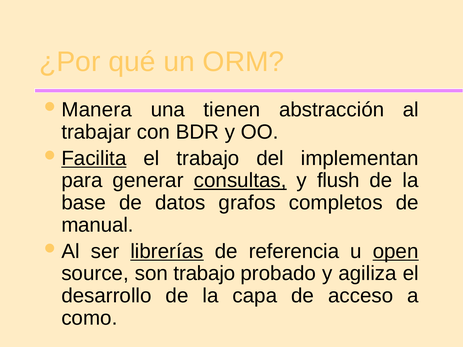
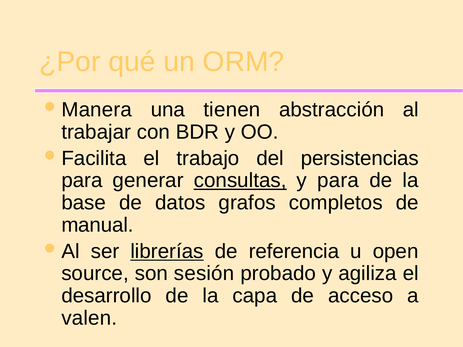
Facilita underline: present -> none (94, 158)
implementan: implementan -> persistencias (360, 158)
y flush: flush -> para (338, 181)
open underline: present -> none (396, 251)
son trabajo: trabajo -> sesión (204, 274)
como: como -> valen (89, 318)
